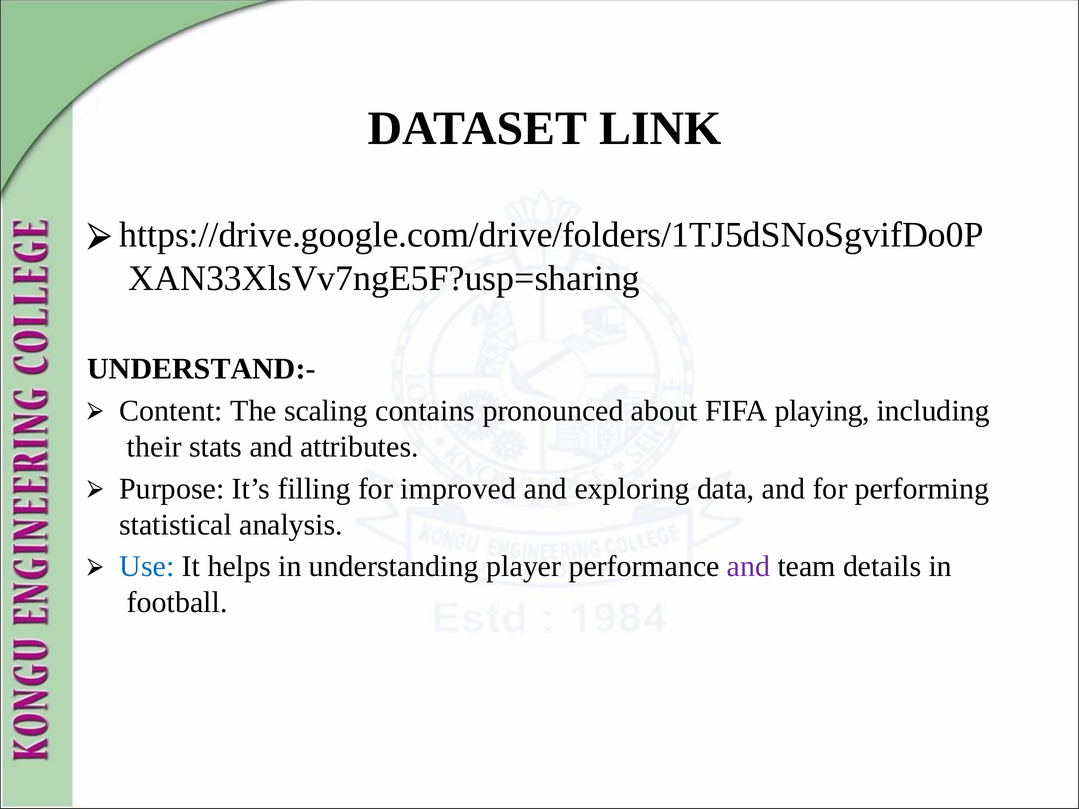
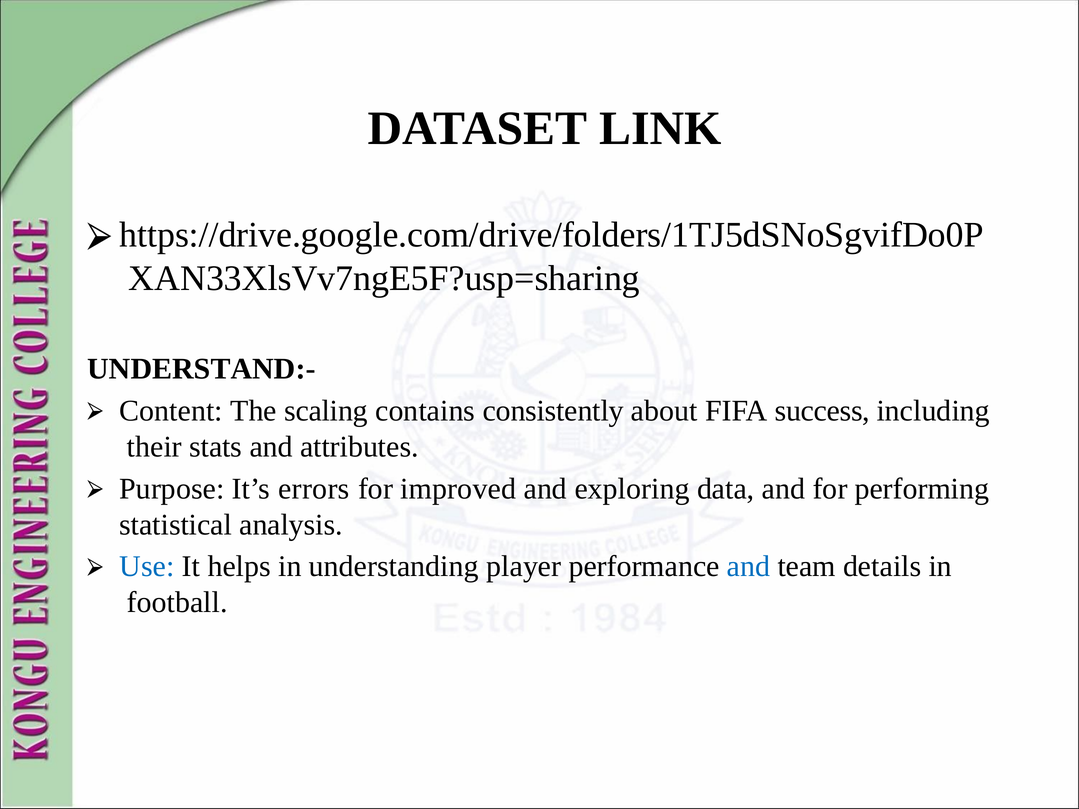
pronounced: pronounced -> consistently (553, 411)
playing: playing -> success (822, 411)
filling: filling -> errors (314, 489)
and colour: purple -> blue (749, 567)
